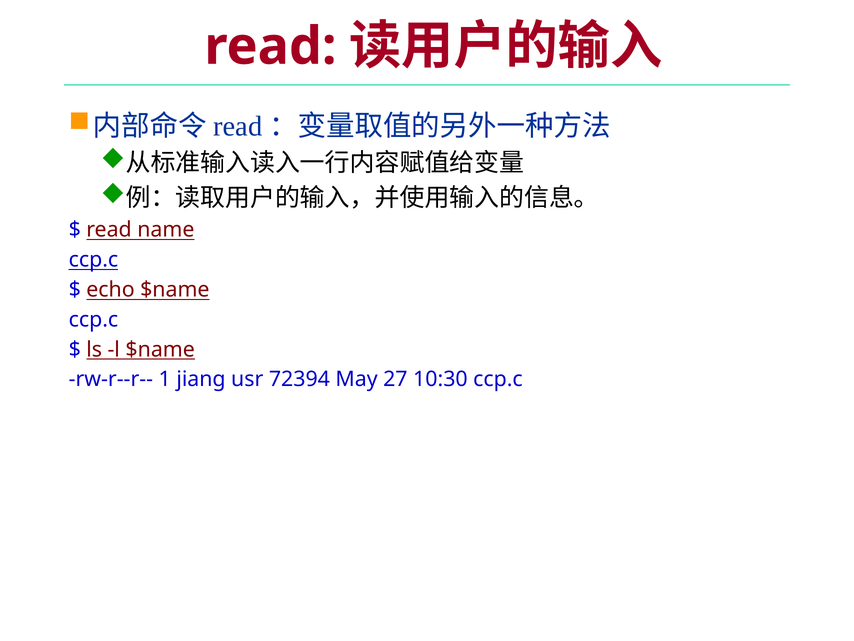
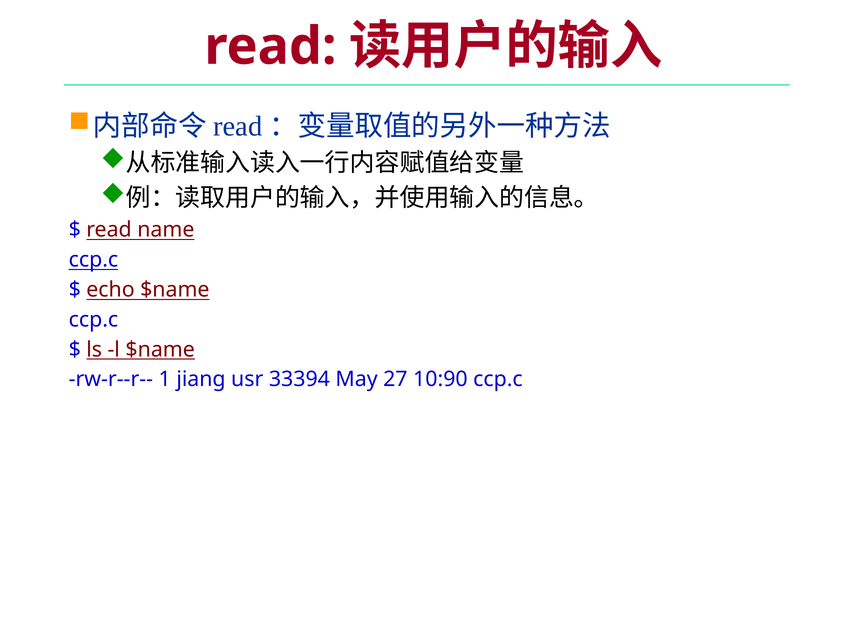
72394: 72394 -> 33394 (299, 379)
10:30: 10:30 -> 10:90 (440, 379)
